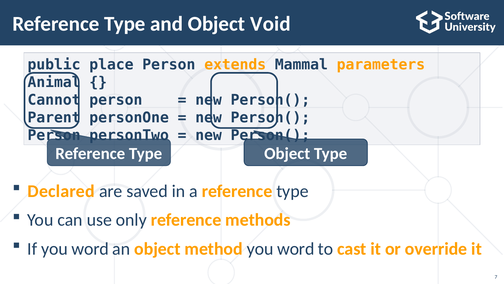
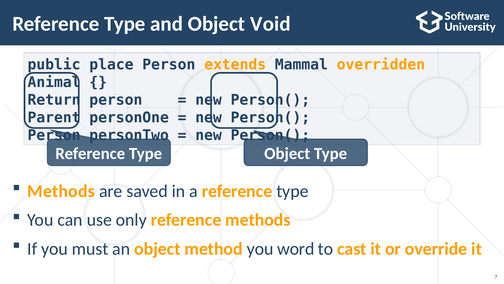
parameters: parameters -> overridden (381, 64)
Cannot: Cannot -> Return (54, 100)
Declared: Declared -> Methods (61, 191)
If you word: word -> must (90, 248)
